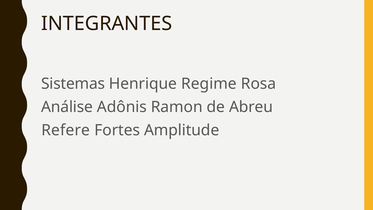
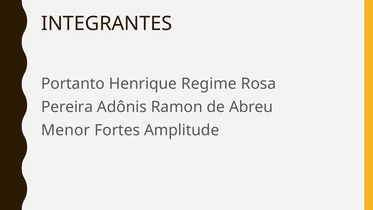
Sistemas: Sistemas -> Portanto (73, 84)
Análise: Análise -> Pereira (67, 107)
Refere: Refere -> Menor (66, 130)
